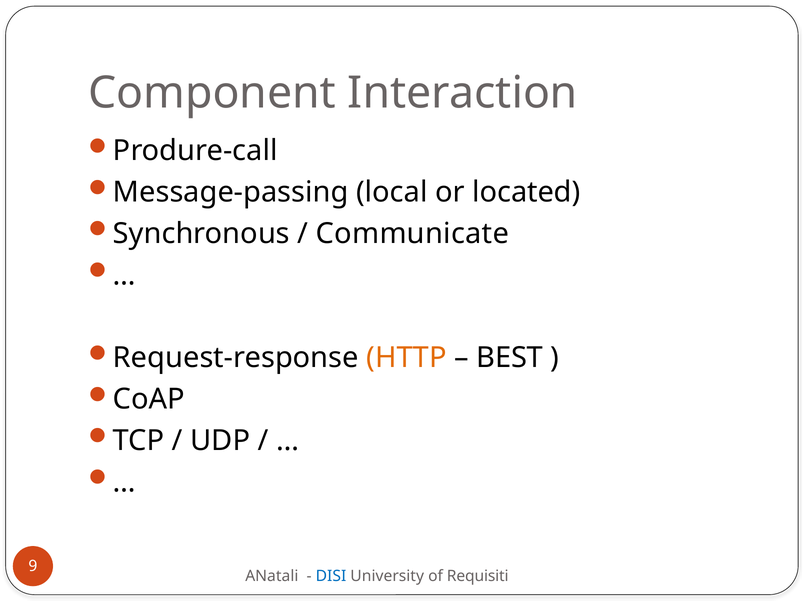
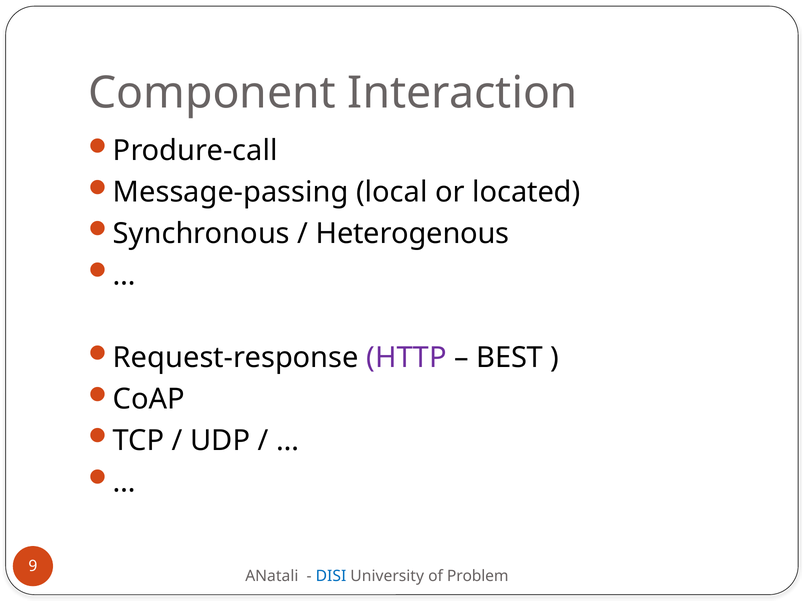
Communicate: Communicate -> Heterogenous (413, 234)
HTTP colour: orange -> purple (406, 358)
Requisiti: Requisiti -> Problem (478, 576)
